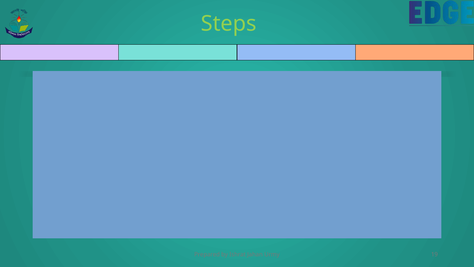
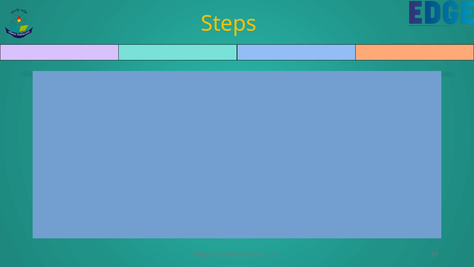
Steps colour: light green -> yellow (229, 24)
